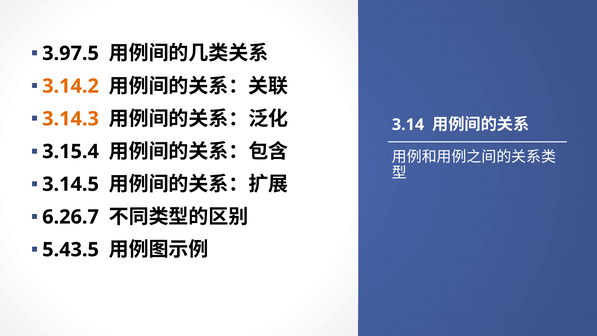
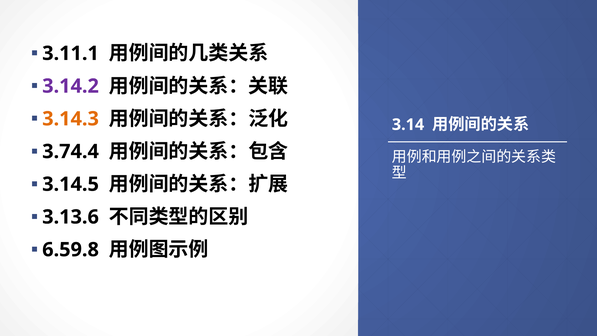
3.97.5: 3.97.5 -> 3.11.1 (71, 53)
3.14.2 colour: orange -> purple (71, 86)
3.15.4: 3.15.4 -> 3.74.4 (71, 151)
6.26.7: 6.26.7 -> 3.13.6 (71, 217)
5.43.5: 5.43.5 -> 6.59.8 (71, 250)
